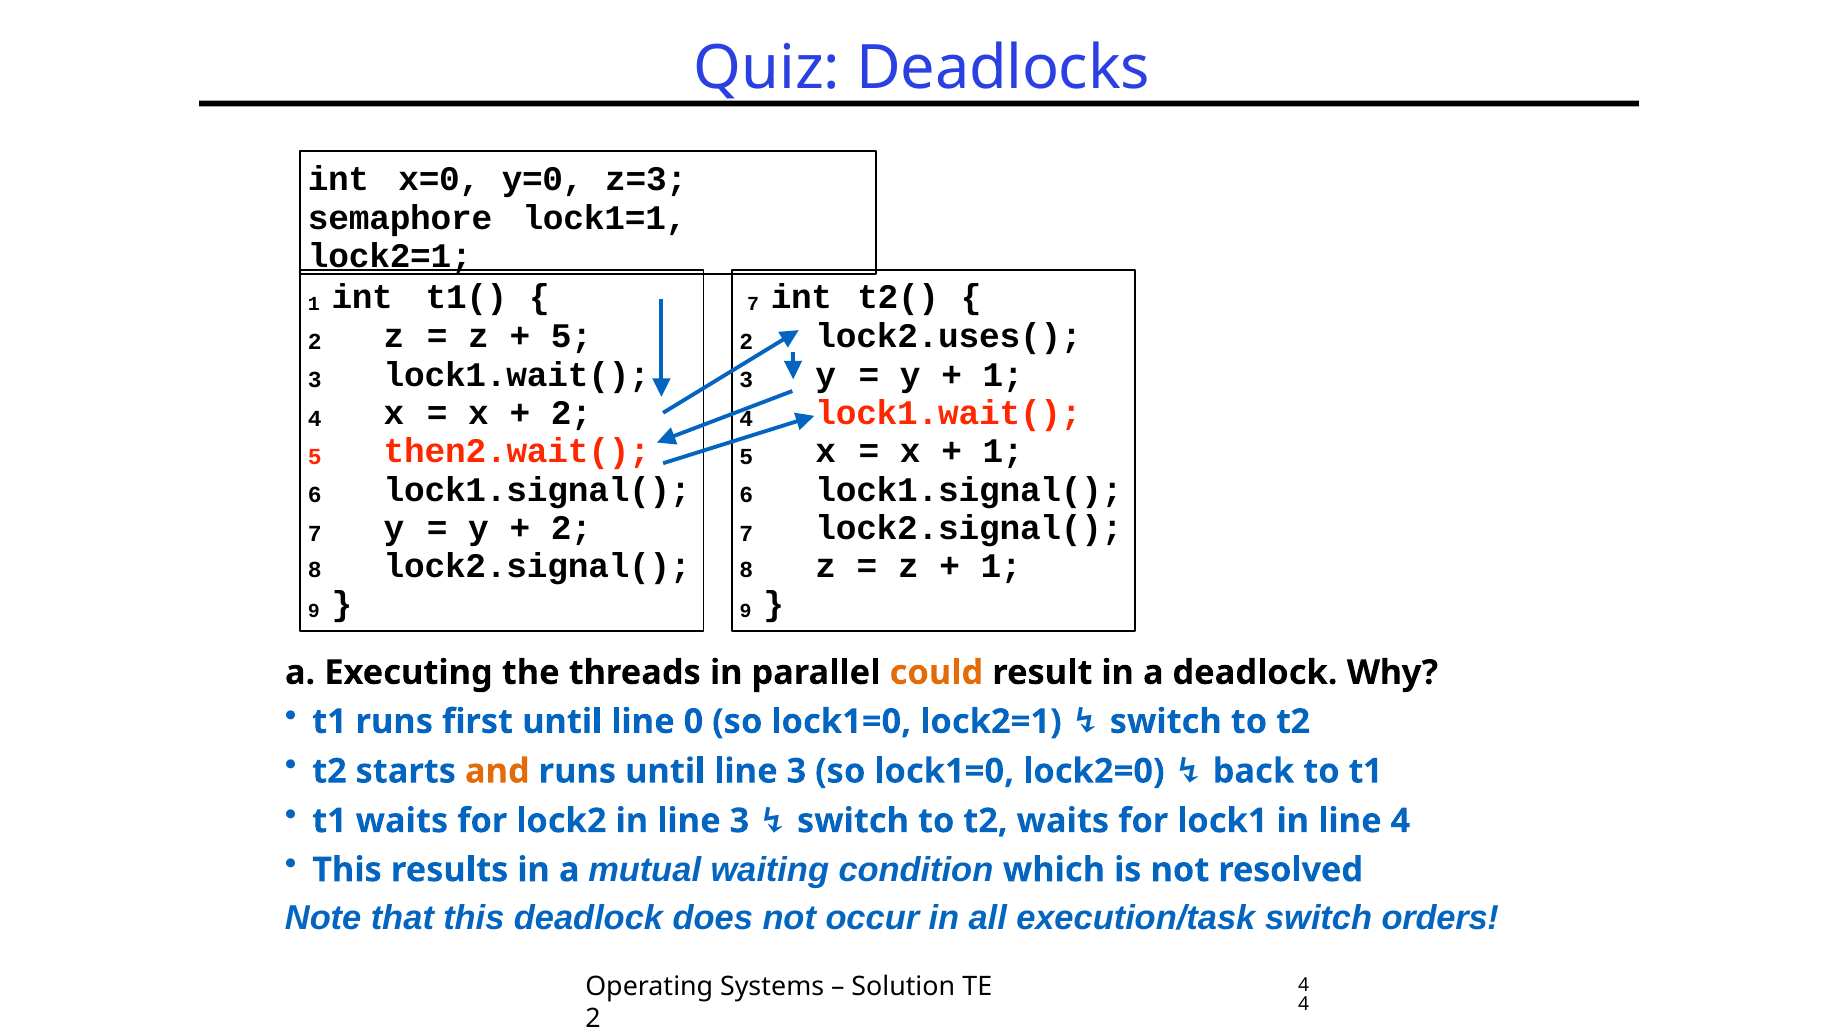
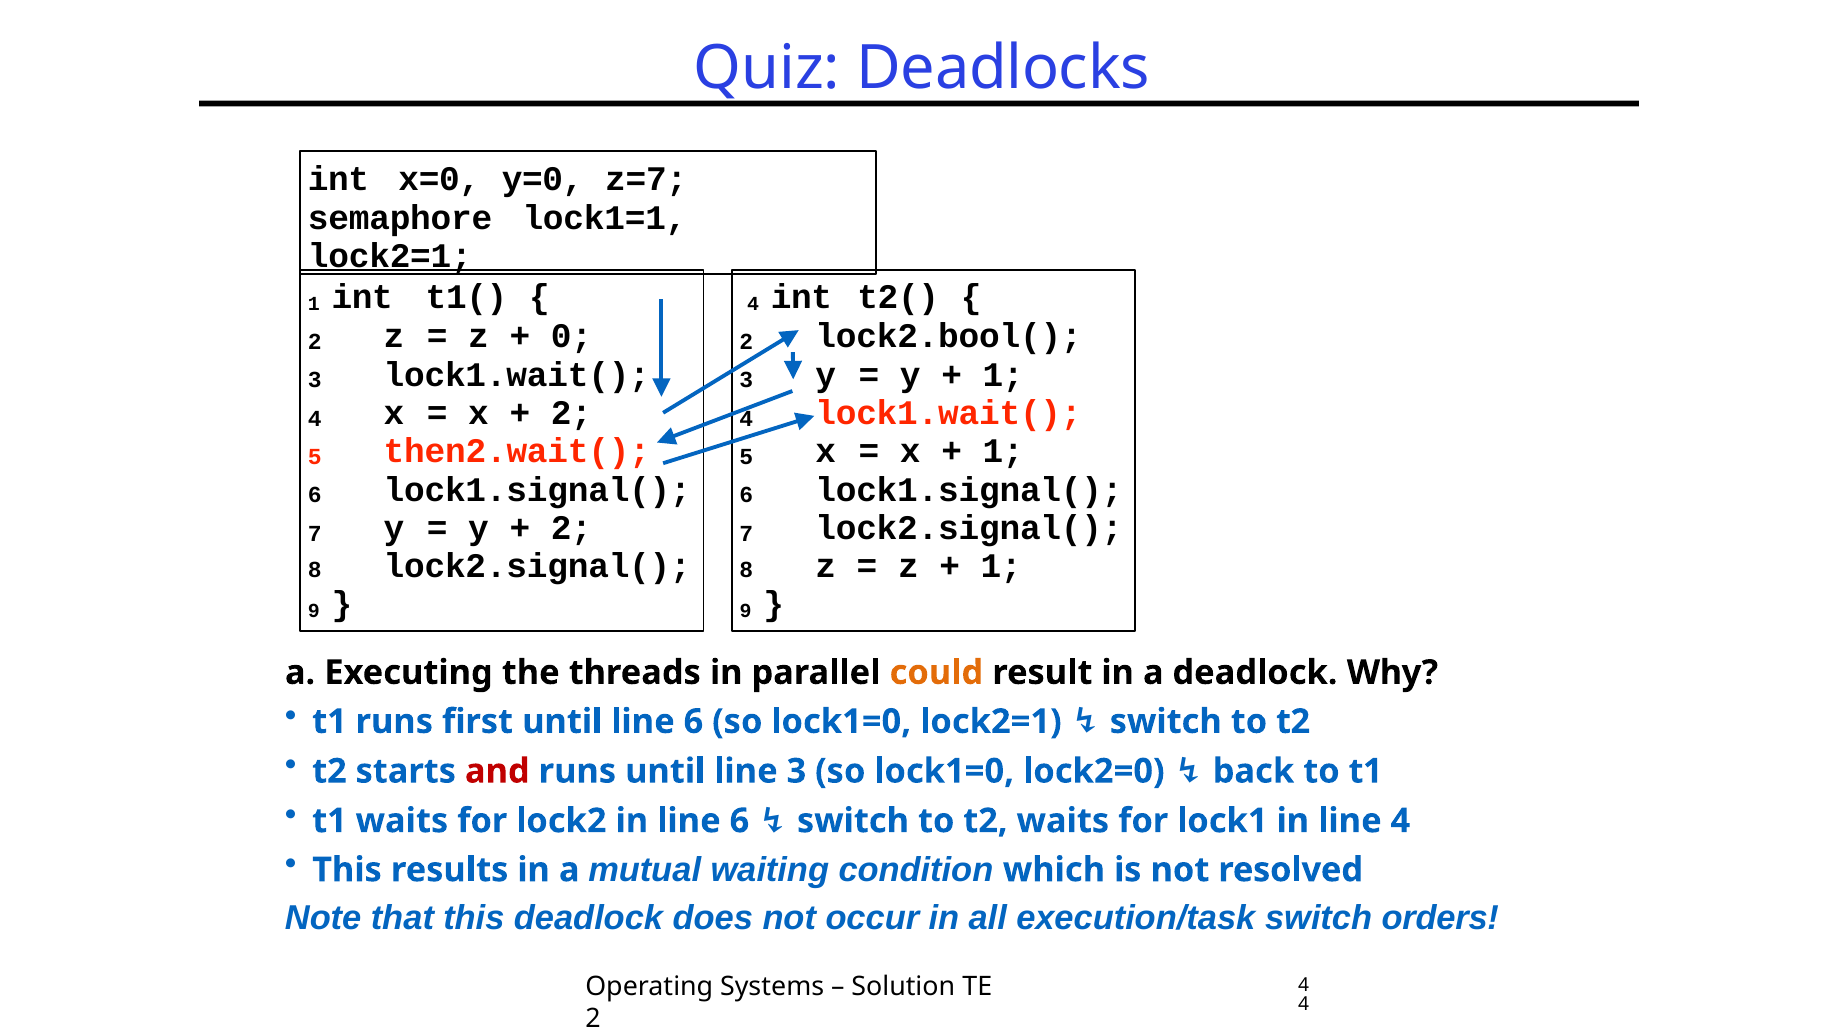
z=3: z=3 -> z=7 (646, 179)
7: 7 -> 4 (753, 304)
lock2.uses(: lock2.uses( -> lock2.bool( (949, 336)
5: 5 -> 0 (571, 336)
until line 0: 0 -> 6 (693, 722)
and colour: orange -> red (497, 771)
in line 3: 3 -> 6 (739, 821)
